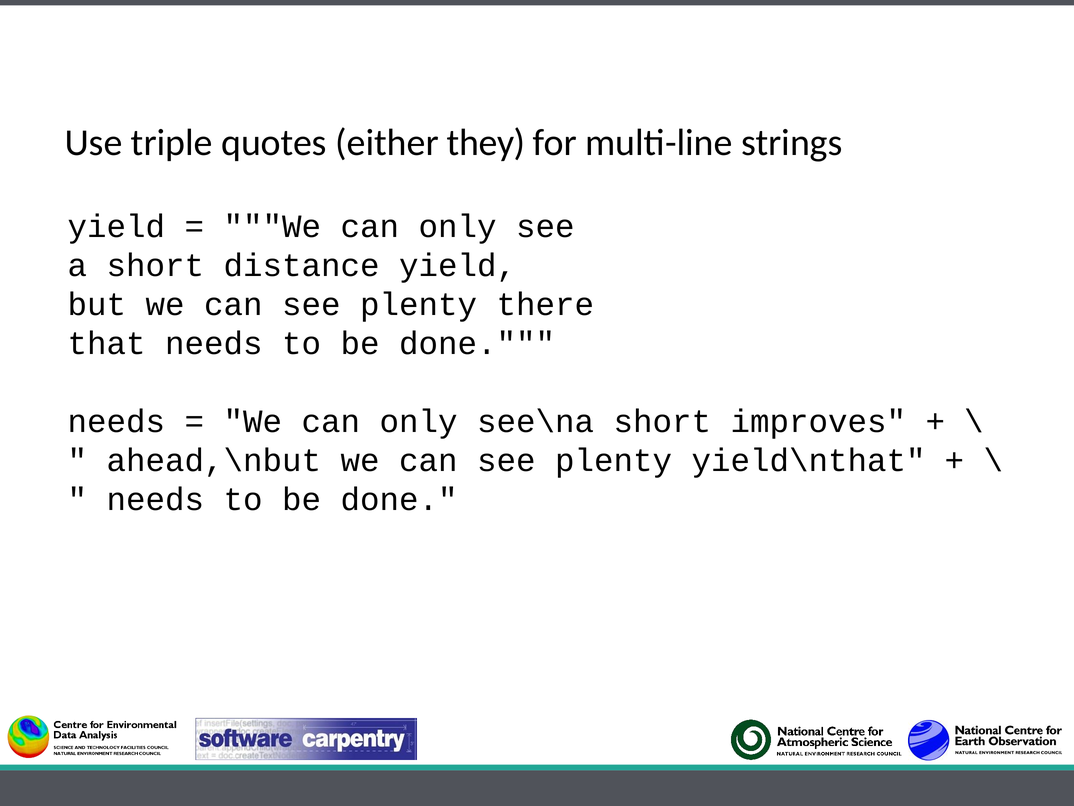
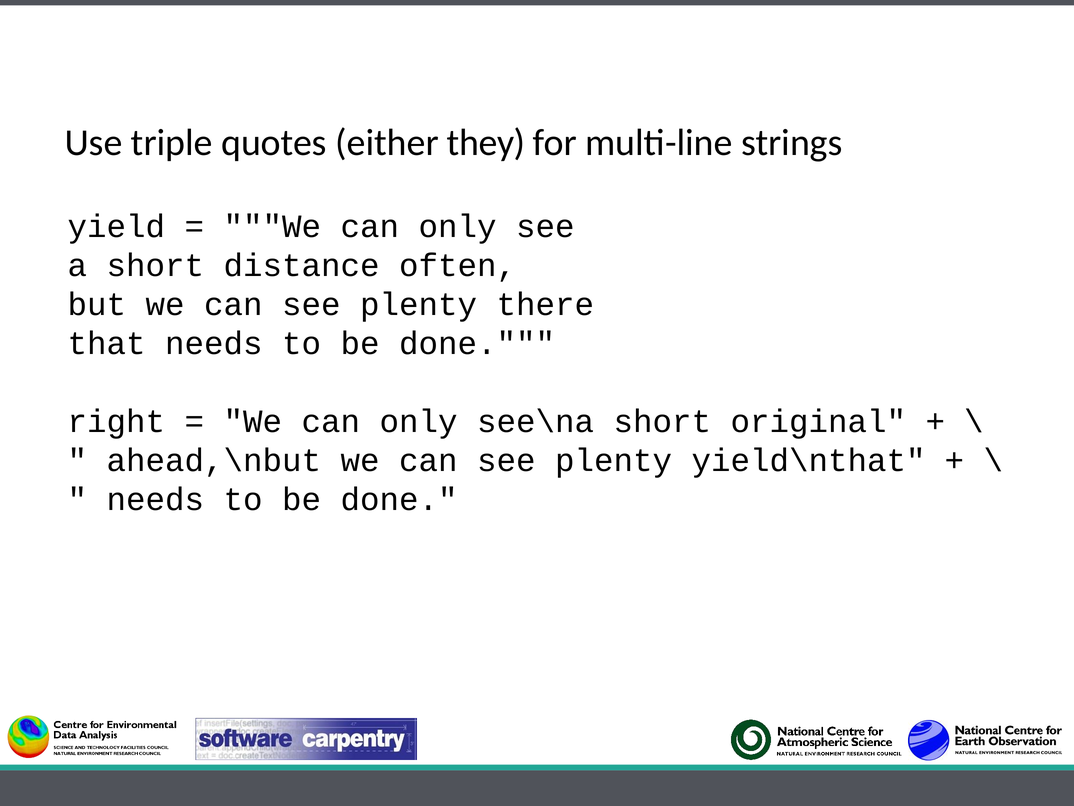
distance yield: yield -> often (458, 265)
needs: needs -> right (117, 421)
improves: improves -> original (818, 421)
